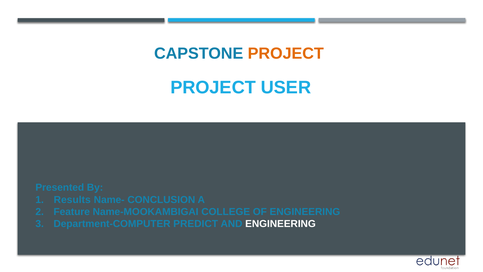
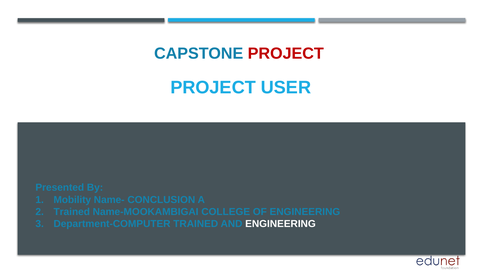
PROJECT colour: orange -> red (286, 54)
Results: Results -> Mobility (72, 199)
Feature: Feature -> Trained (72, 212)
Department-COMPUTER PREDICT: PREDICT -> TRAINED (196, 224)
